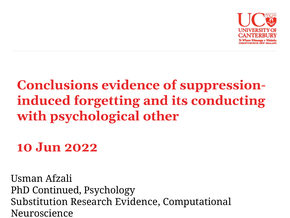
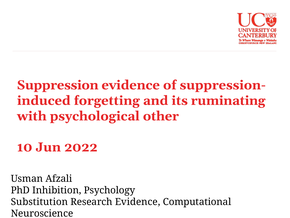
Conclusions: Conclusions -> Suppression (58, 85)
conducting: conducting -> ruminating (228, 100)
Continued: Continued -> Inhibition (57, 190)
